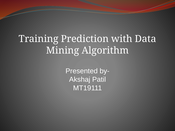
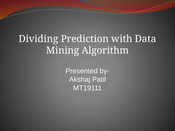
Training: Training -> Dividing (39, 39)
